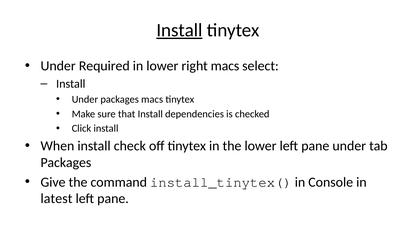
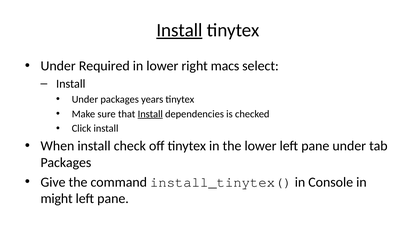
packages macs: macs -> years (152, 99)
Install underline: none -> present (150, 114)
latest: latest -> might (57, 199)
